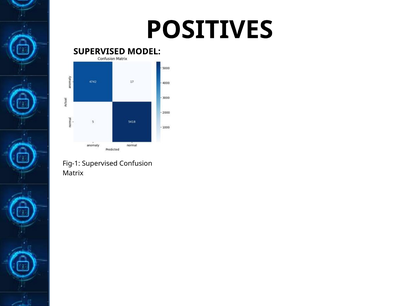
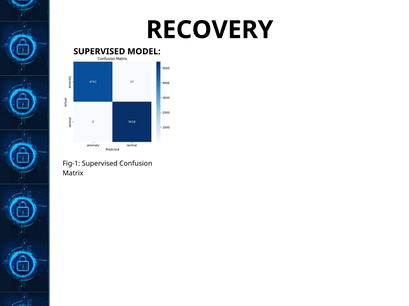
POSITIVES: POSITIVES -> RECOVERY (210, 30)
